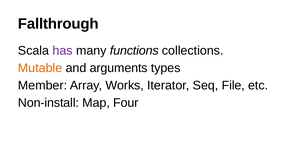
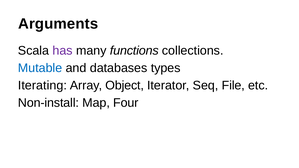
Fallthrough: Fallthrough -> Arguments (58, 24)
Mutable colour: orange -> blue (40, 68)
arguments: arguments -> databases (119, 68)
Member: Member -> Iterating (42, 85)
Works: Works -> Object (125, 85)
